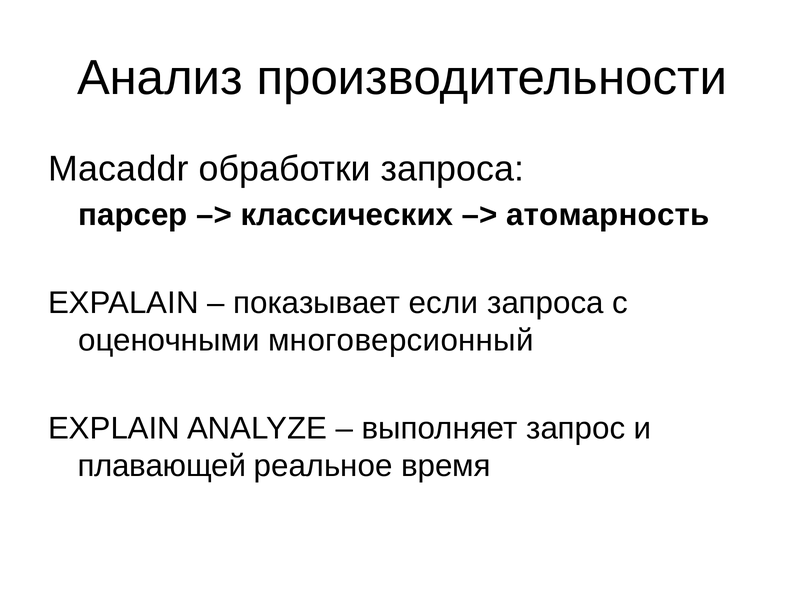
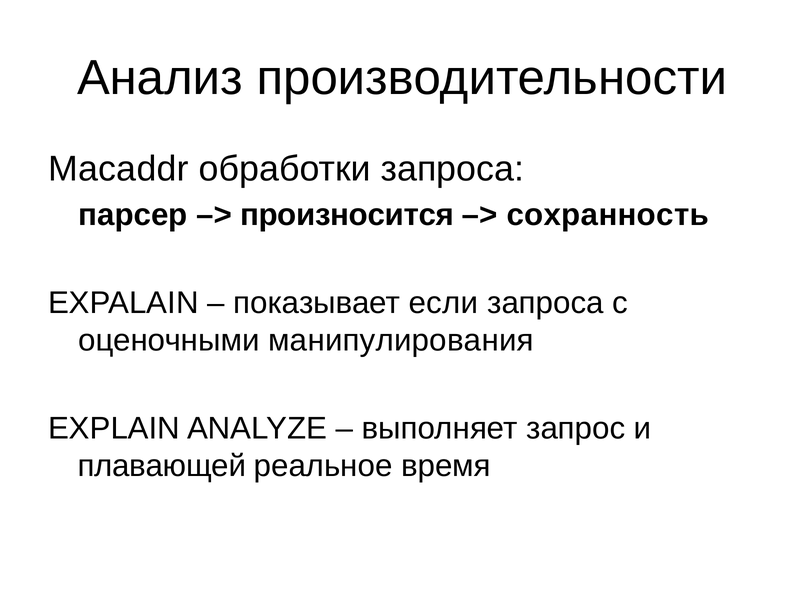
классических: классических -> произносится (347, 215)
атомарность: атомарность -> сохранность (608, 215)
многоверсионный: многоверсионный -> манипулирования (401, 340)
